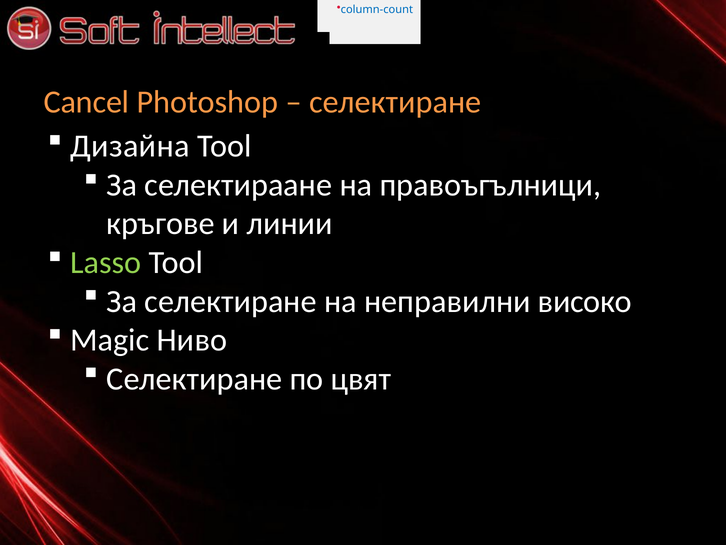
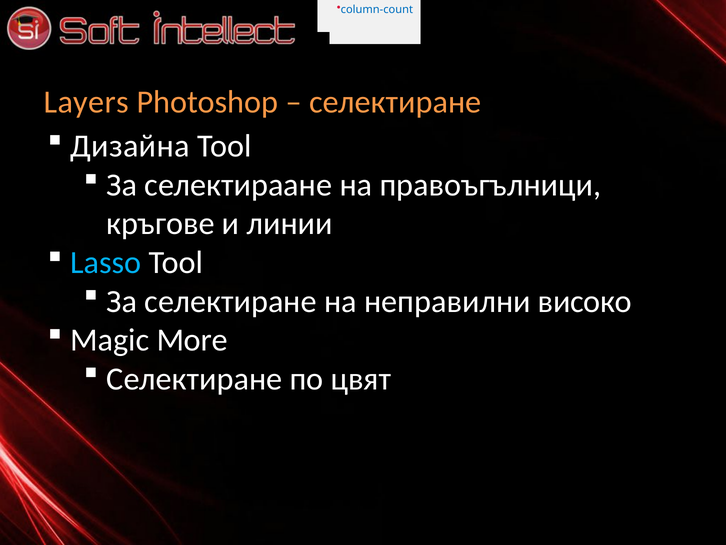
Cancel: Cancel -> Layers (86, 102)
Lasso colour: light green -> light blue (106, 262)
Ниво: Ниво -> More (192, 340)
